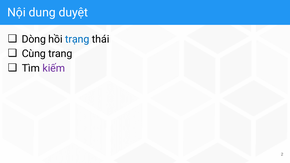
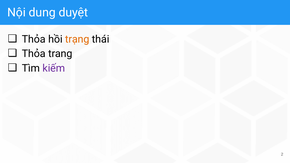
Dòng: Dòng -> Thỏa (34, 39)
trạng colour: blue -> orange (77, 39)
Cùng: Cùng -> Thỏa (34, 54)
